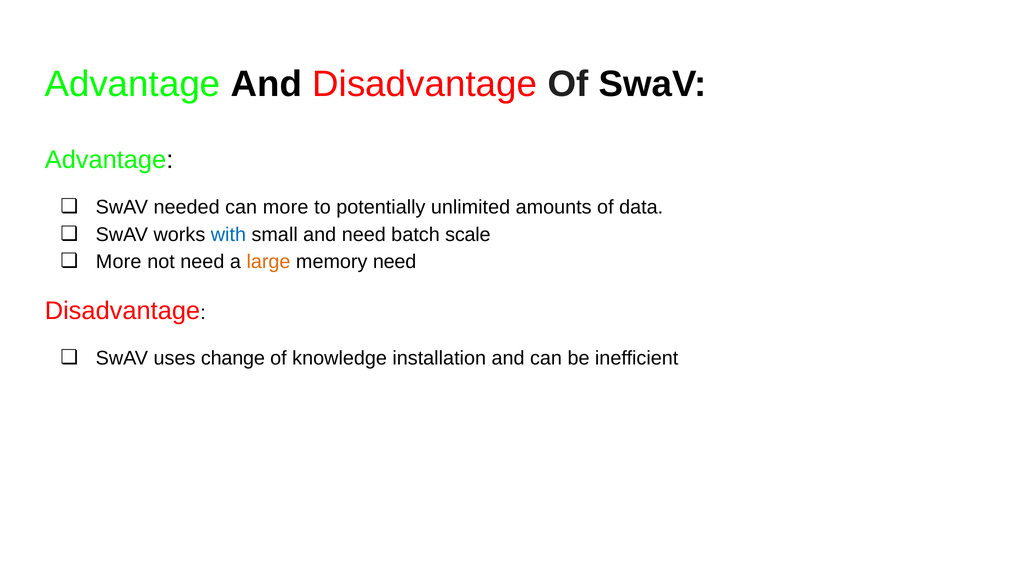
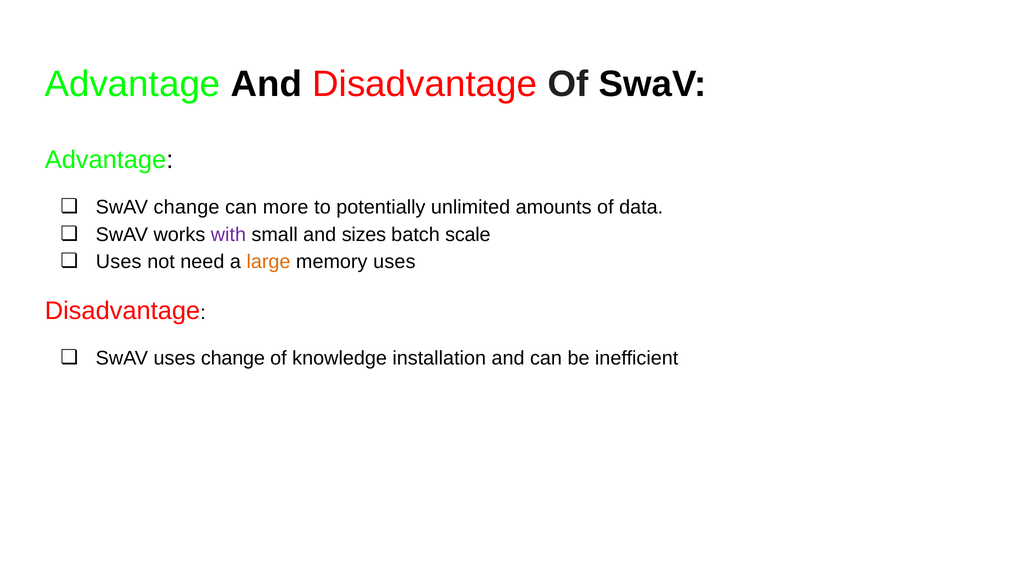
SwAV needed: needed -> change (187, 207)
with colour: blue -> purple (228, 235)
and need: need -> sizes (364, 235)
More: More -> Uses (119, 262)
memory need: need -> uses (394, 262)
